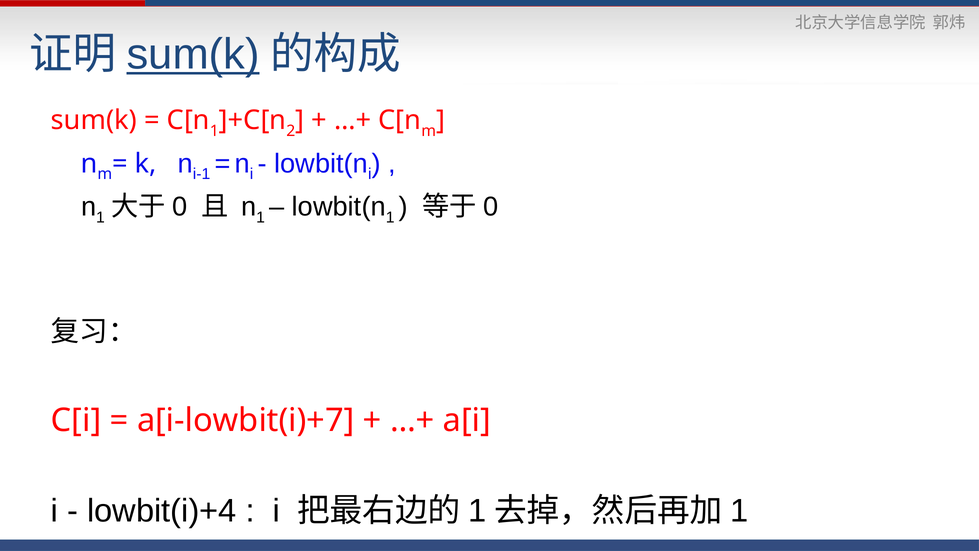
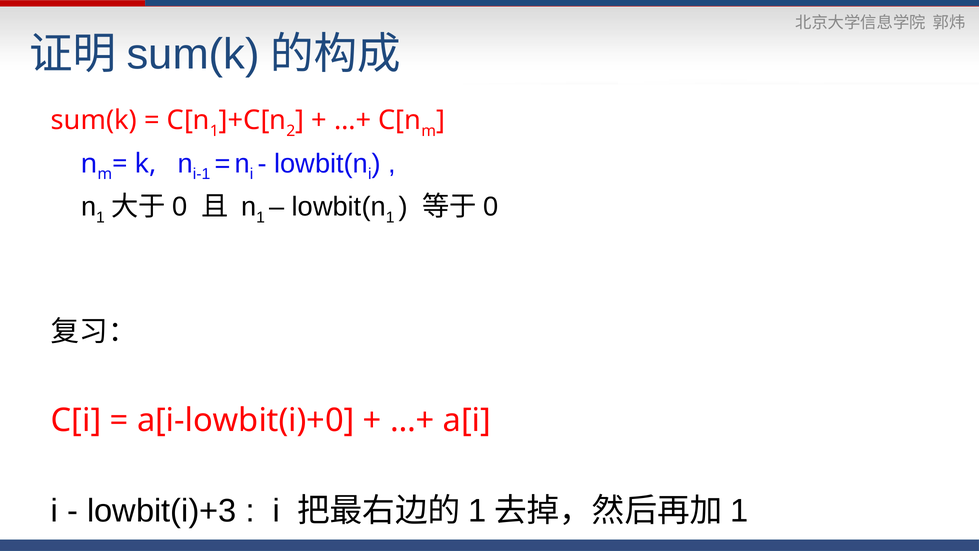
sum(k underline: present -> none (193, 54)
a[i-lowbit(i)+7: a[i-lowbit(i)+7 -> a[i-lowbit(i)+0 (246, 420)
lowbit(i)+4: lowbit(i)+4 -> lowbit(i)+3 (162, 511)
